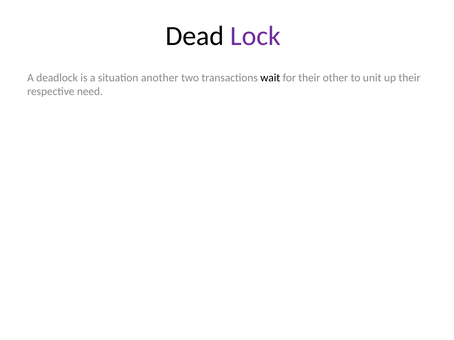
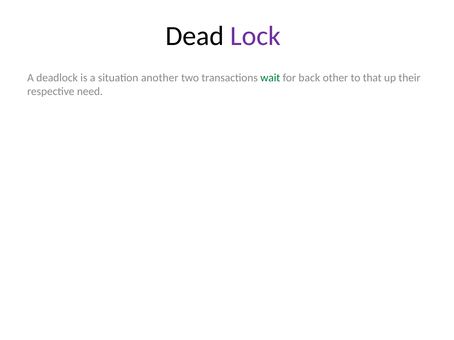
wait colour: black -> green (270, 78)
for their: their -> back (309, 78)
unit: unit -> that (372, 78)
